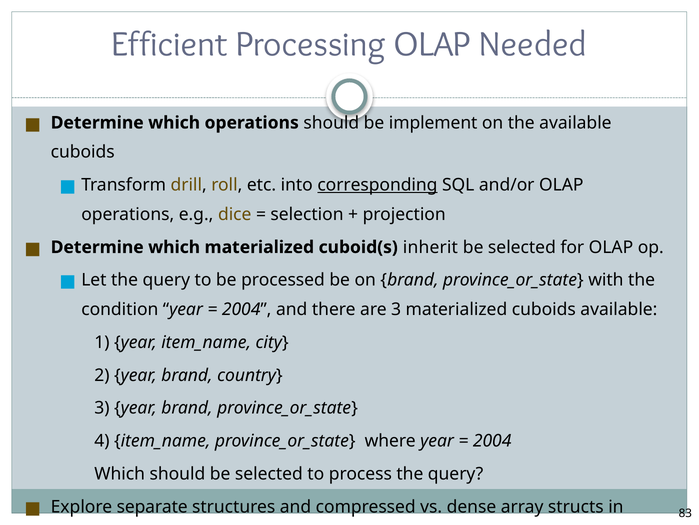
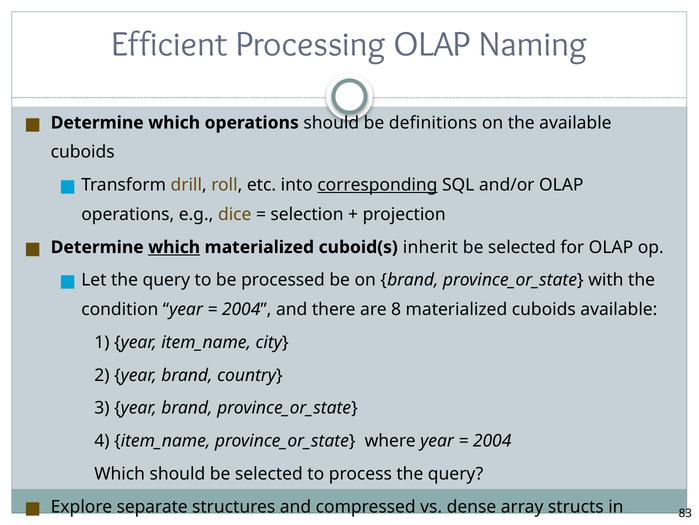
Needed: Needed -> Naming (533, 44)
implement: implement -> definitions (433, 123)
which underline: none -> present (174, 247)
are 3: 3 -> 8 (396, 309)
